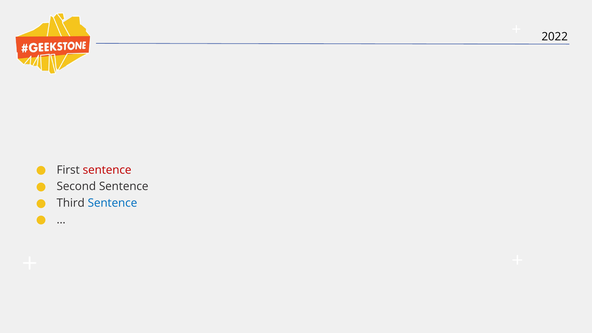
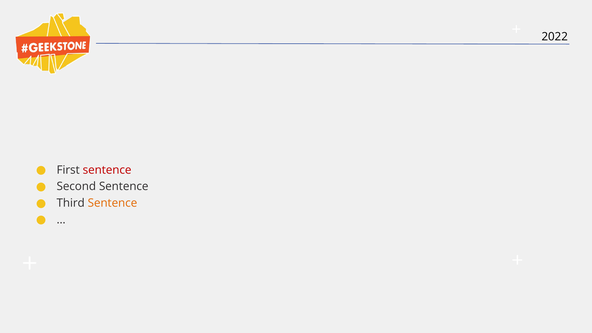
Sentence colour: blue -> orange (112, 203)
